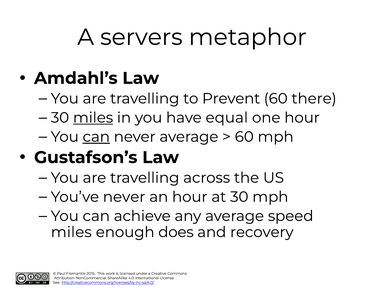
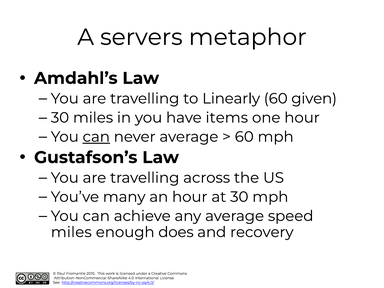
Prevent: Prevent -> Linearly (231, 99)
there: there -> given (314, 99)
miles underline: present -> none (93, 118)
equal: equal -> items (227, 118)
You’ve never: never -> many (124, 197)
